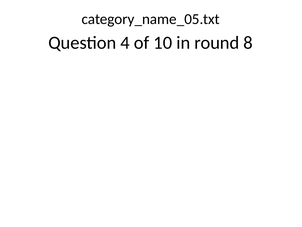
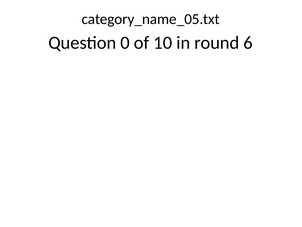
4: 4 -> 0 (125, 43)
8: 8 -> 6 (248, 43)
